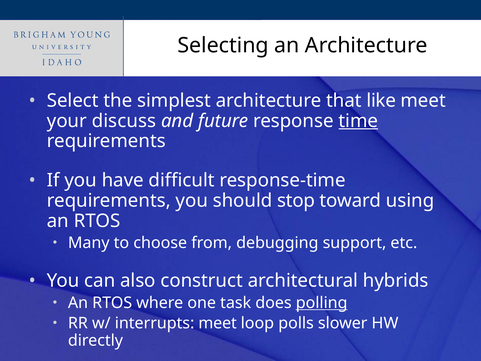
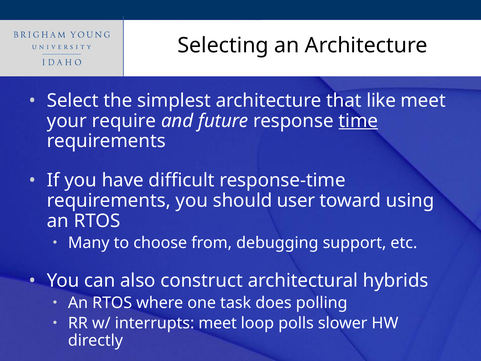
discuss: discuss -> require (124, 121)
stop: stop -> user (296, 201)
polling underline: present -> none (322, 303)
